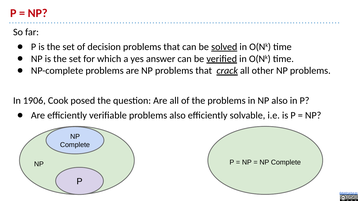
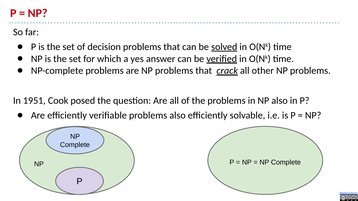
1906: 1906 -> 1951 (34, 101)
